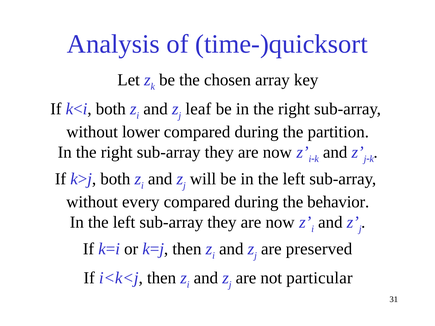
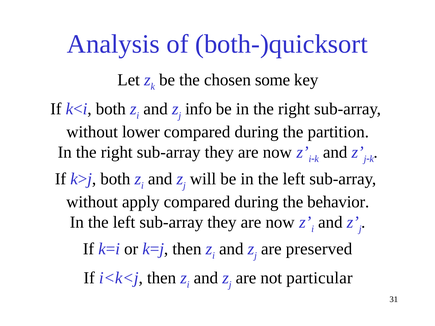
time-)quicksort: time-)quicksort -> both-)quicksort (281, 44)
array: array -> some (273, 80)
leaf: leaf -> info (199, 109)
every: every -> apply (141, 202)
